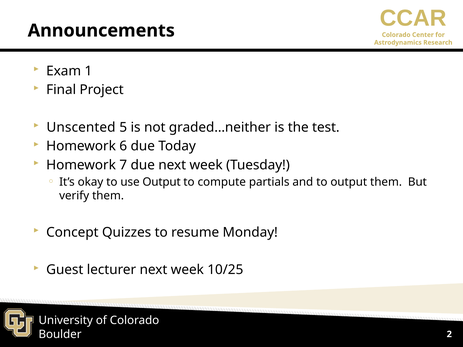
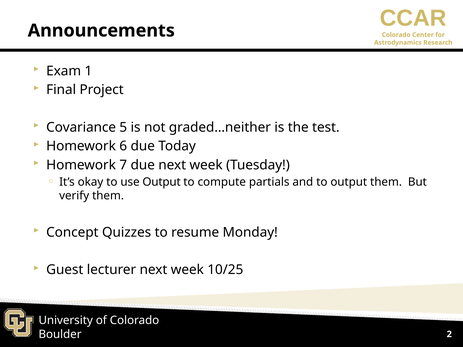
Unscented: Unscented -> Covariance (81, 127)
